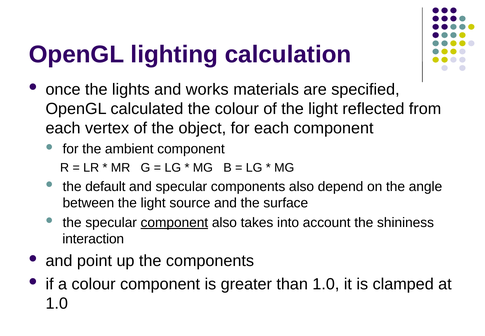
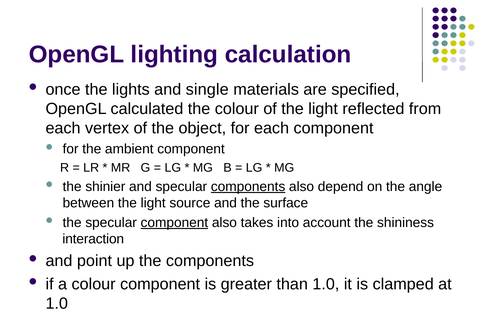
works: works -> single (207, 89)
default: default -> shinier (105, 186)
components underline: none -> present (248, 186)
